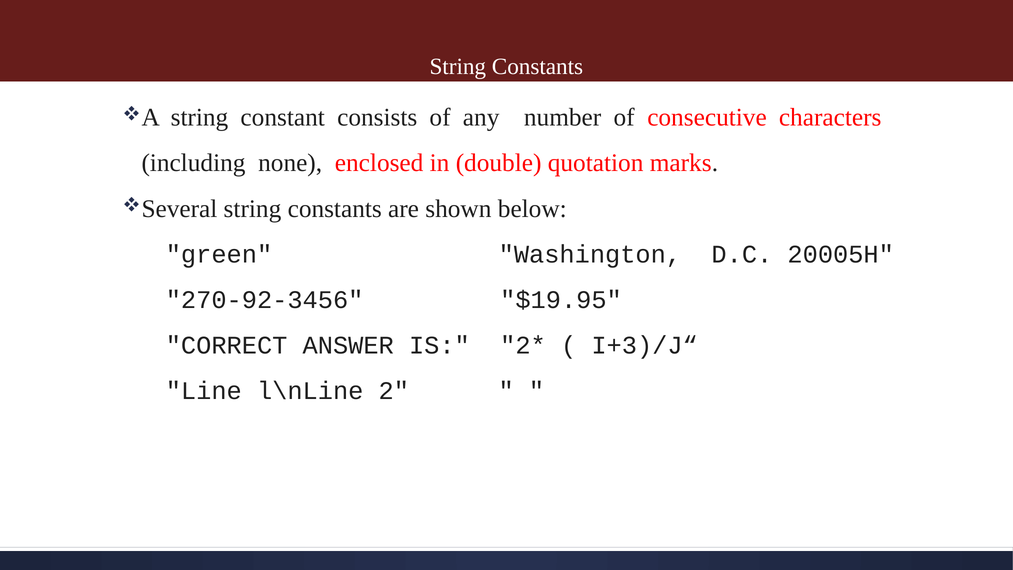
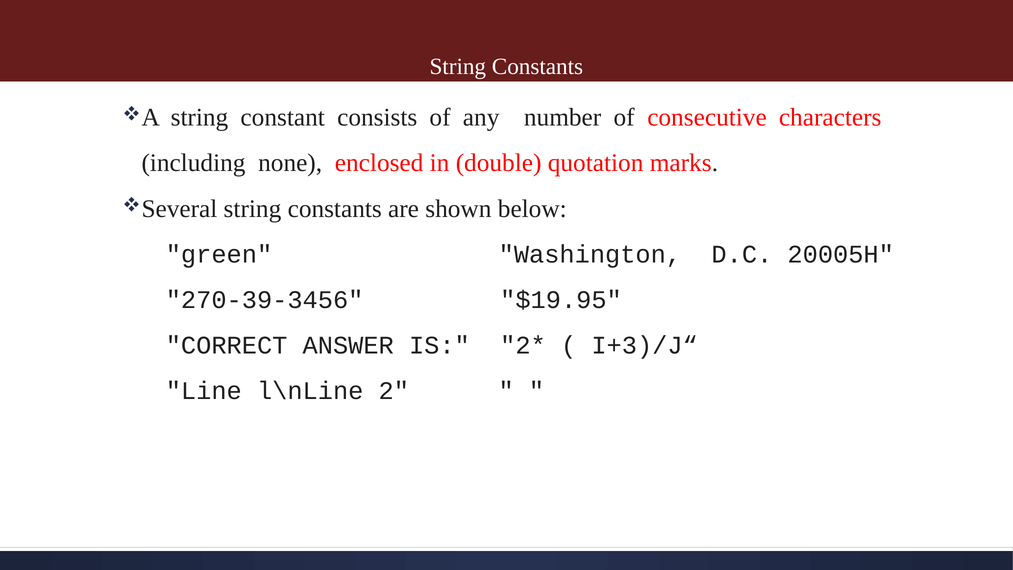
270-92-3456: 270-92-3456 -> 270-39-3456 (265, 300)
